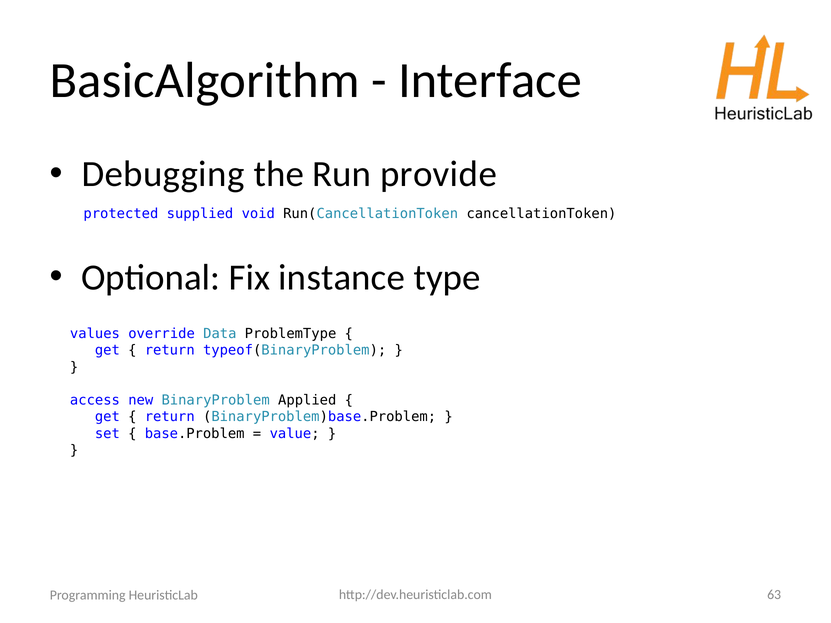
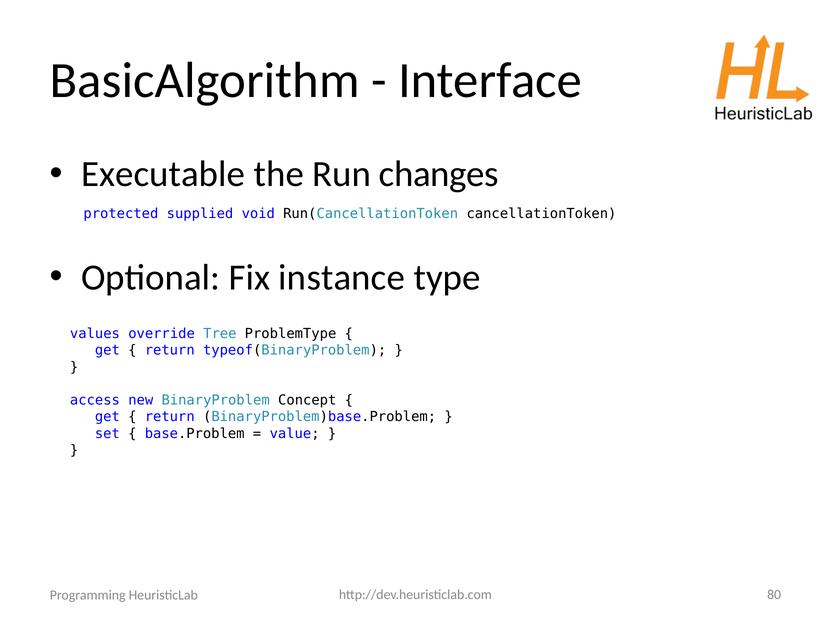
Debugging: Debugging -> Executable (163, 174)
provide: provide -> changes (439, 174)
Data: Data -> Tree (220, 334)
Applied: Applied -> Concept (307, 400)
63: 63 -> 80 (774, 595)
